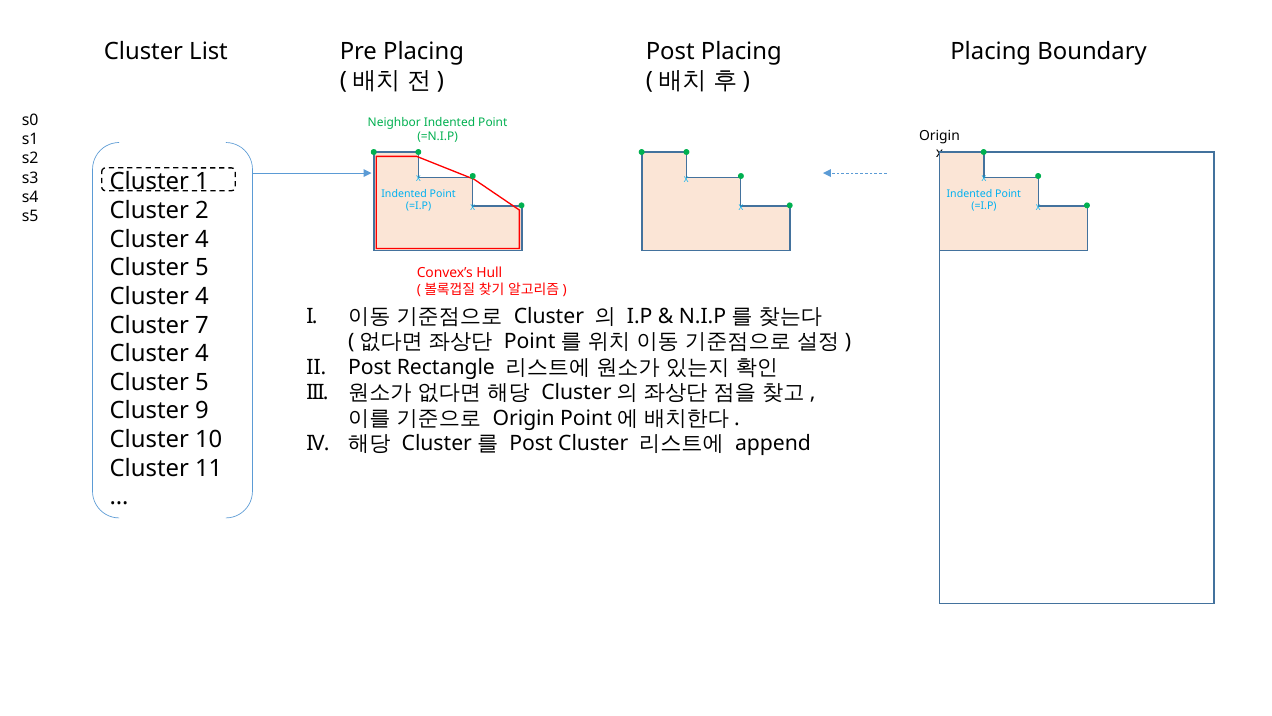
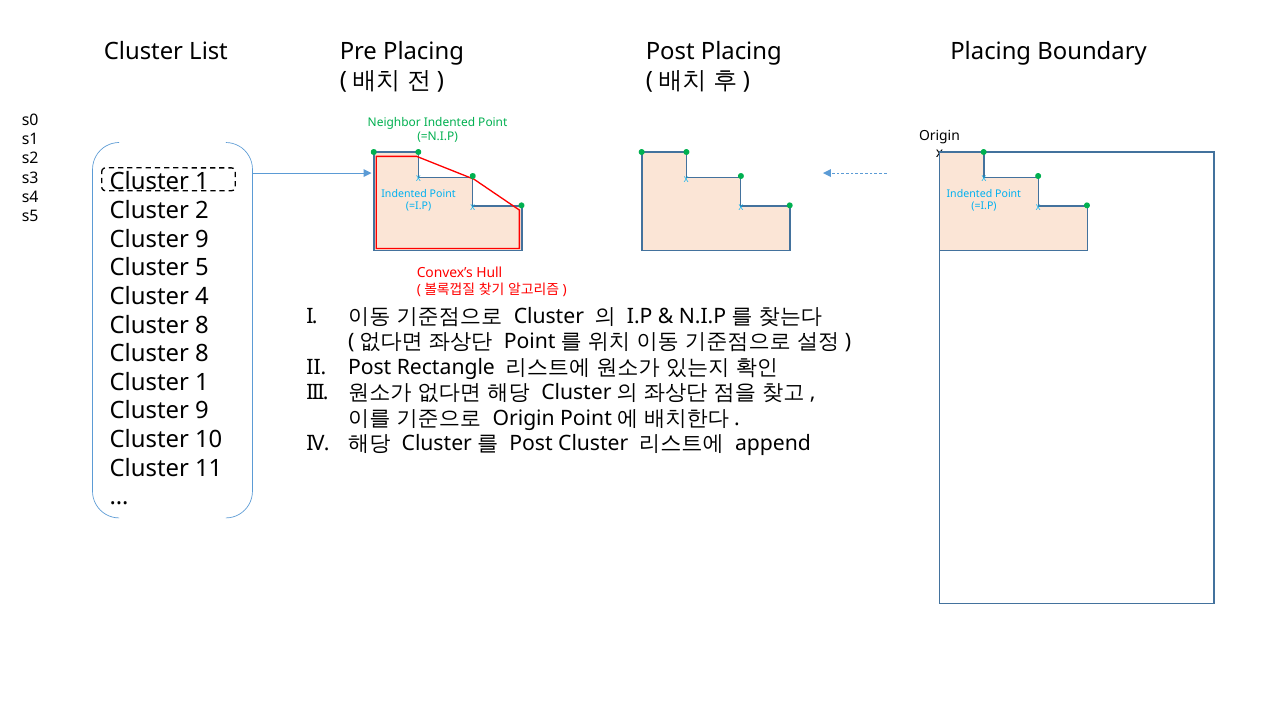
4: 4 -> 9 (202, 239)
7: 7 -> 8 (202, 325)
4: 4 -> 8 (202, 354)
5: 5 -> 1 (202, 382)
